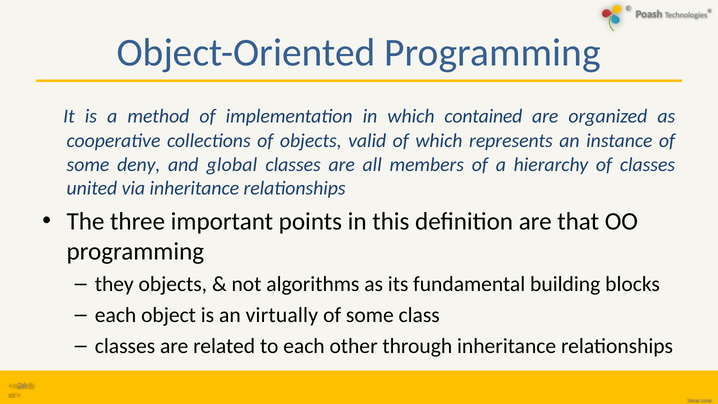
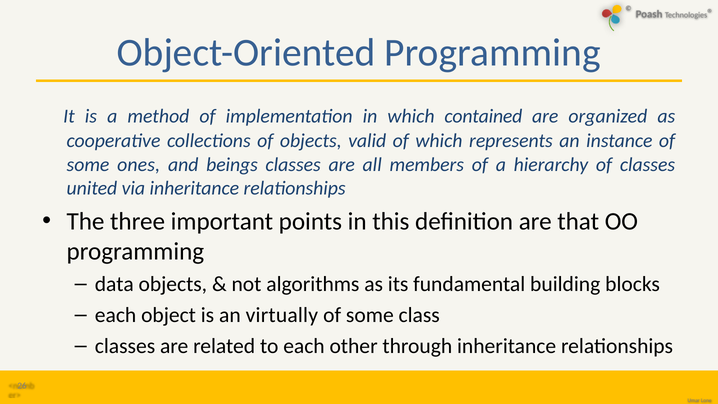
deny: deny -> ones (139, 165)
global: global -> beings (232, 165)
they: they -> data (114, 284)
